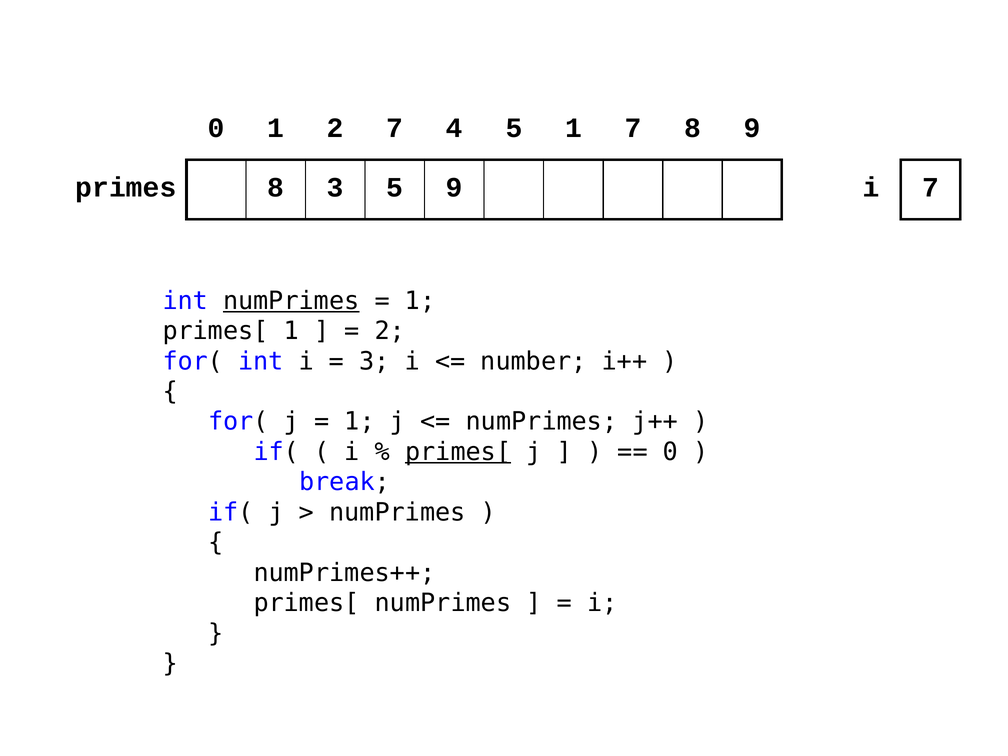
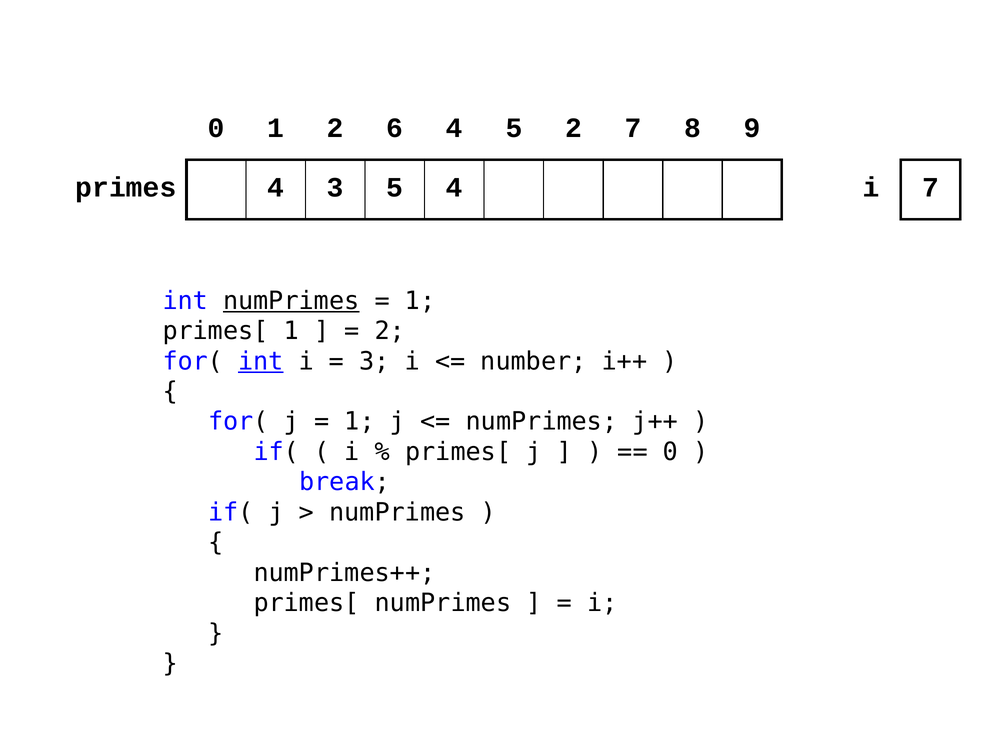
2 7: 7 -> 6 (395, 128)
5 1: 1 -> 2 (573, 128)
primes 8: 8 -> 4 (276, 188)
5 9: 9 -> 4 (454, 188)
int underline: none -> present (261, 361)
primes[ underline: present -> none (458, 452)
